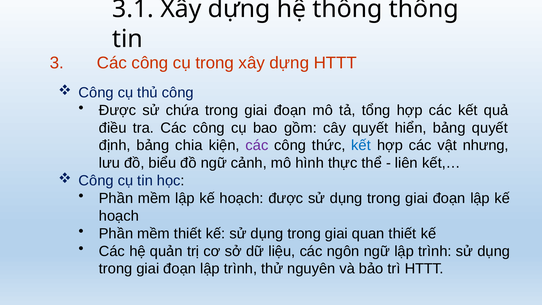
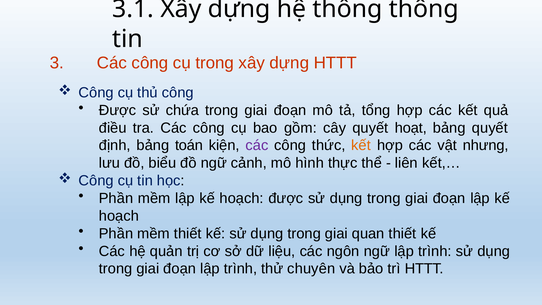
hiển: hiển -> hoạt (411, 128)
chia: chia -> toán (189, 145)
kết colour: blue -> orange (361, 145)
nguyên: nguyên -> chuyên (311, 269)
